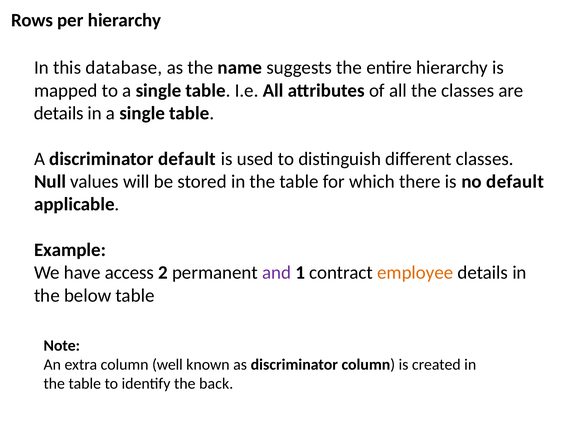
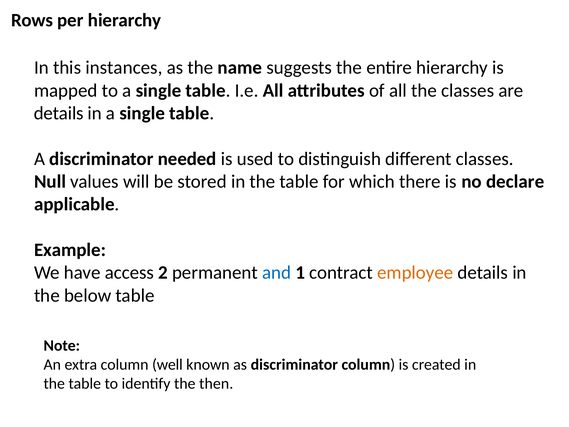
database: database -> instances (124, 68)
discriminator default: default -> needed (187, 159)
no default: default -> declare (515, 181)
and colour: purple -> blue (277, 272)
back: back -> then (216, 383)
